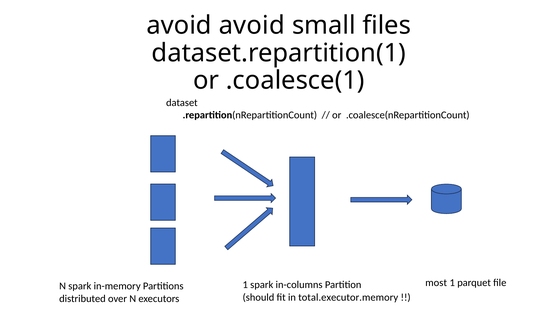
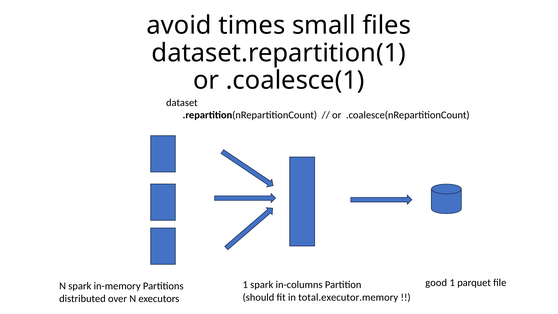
avoid avoid: avoid -> times (252, 25)
most: most -> good (436, 283)
